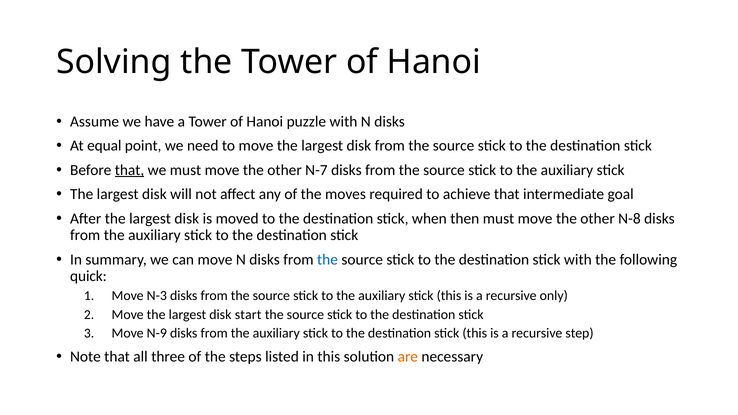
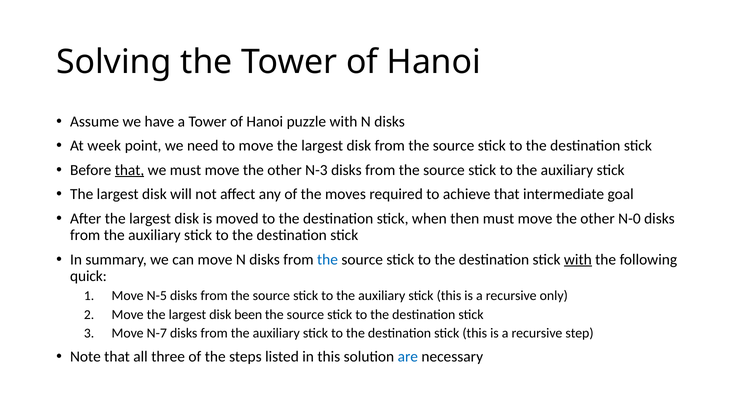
equal: equal -> week (104, 146)
N-7: N-7 -> N-3 (316, 170)
N-8: N-8 -> N-0 (629, 219)
with underline: none -> present (578, 260)
N-3: N-3 -> N-5 (157, 296)
start: start -> been (248, 315)
N-9: N-9 -> N-7 (157, 333)
are colour: orange -> blue (408, 357)
